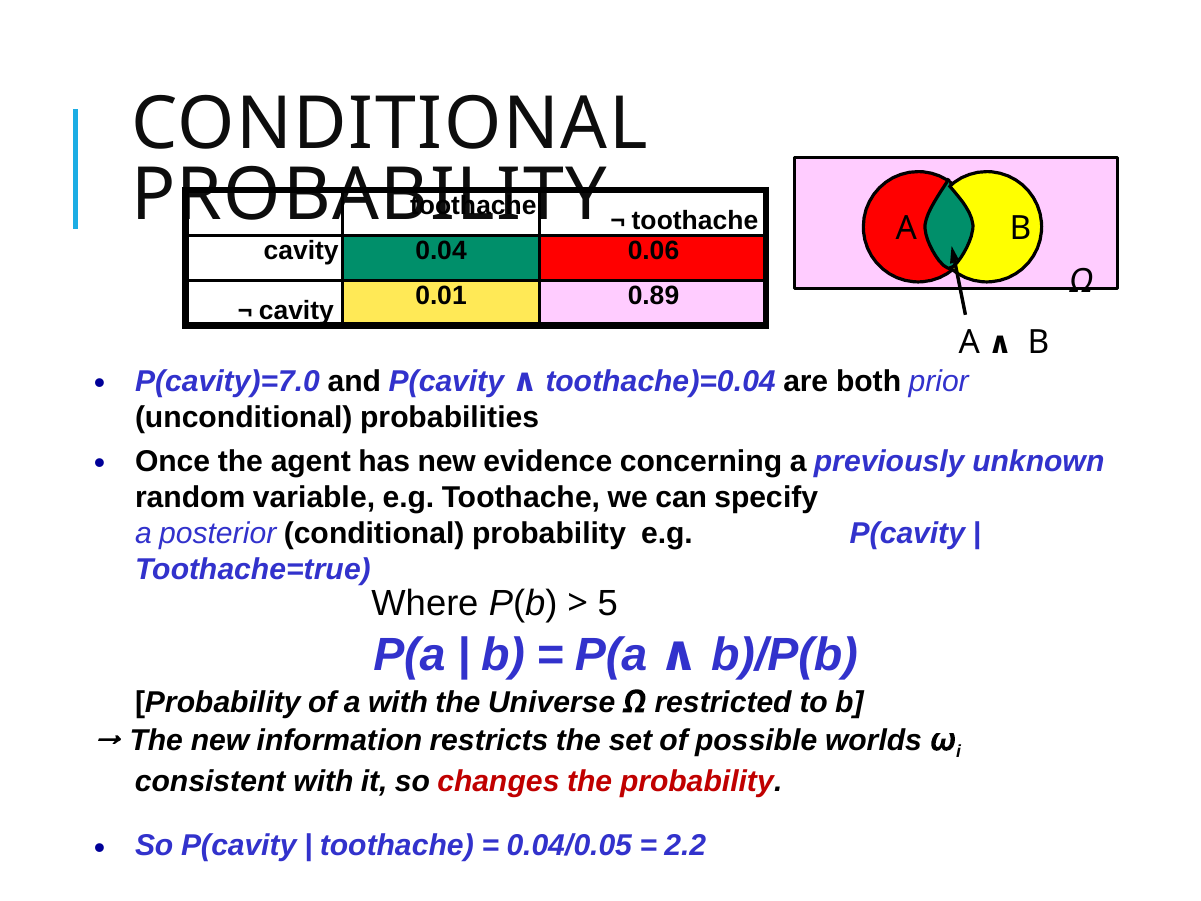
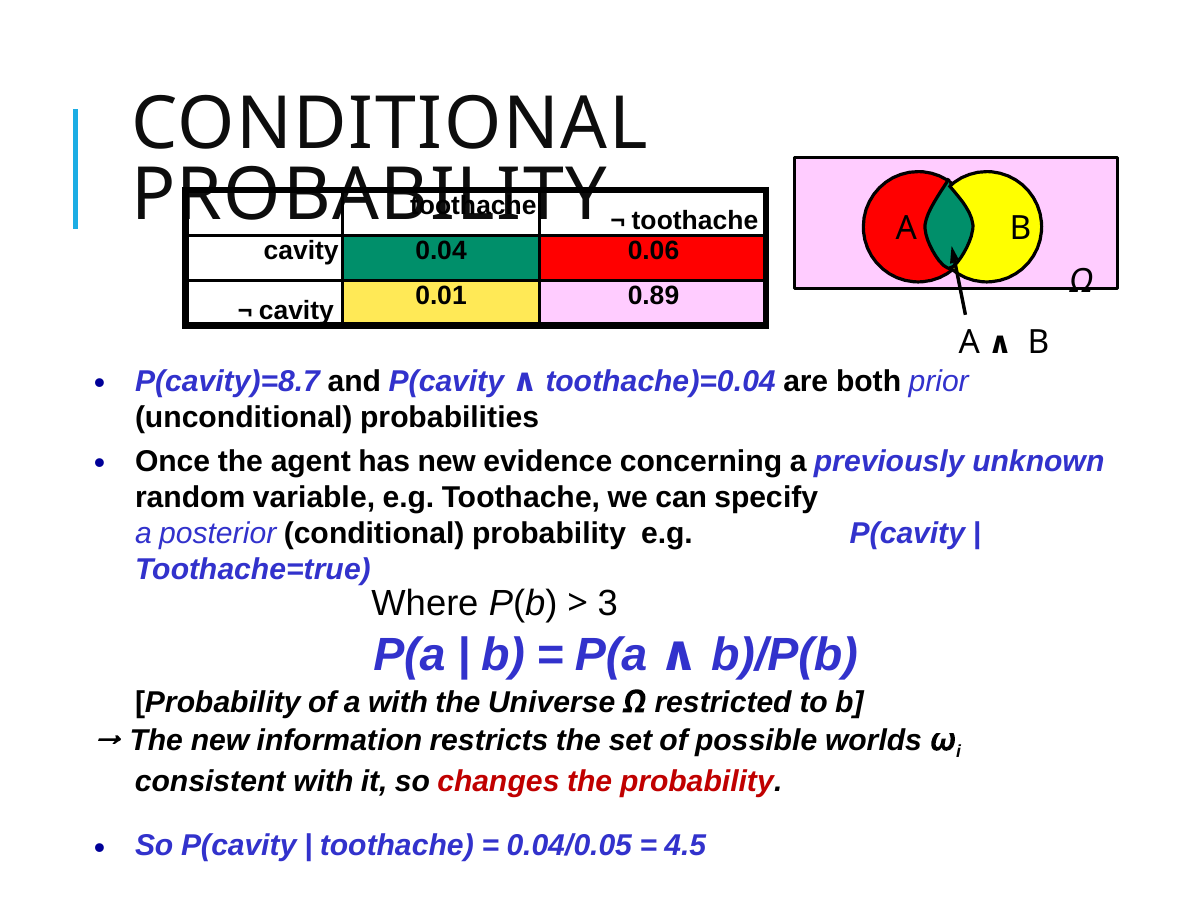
P(cavity)=7.0: P(cavity)=7.0 -> P(cavity)=8.7 (227, 382)
5: 5 -> 3 (608, 604)
2.2: 2.2 -> 4.5 (685, 846)
